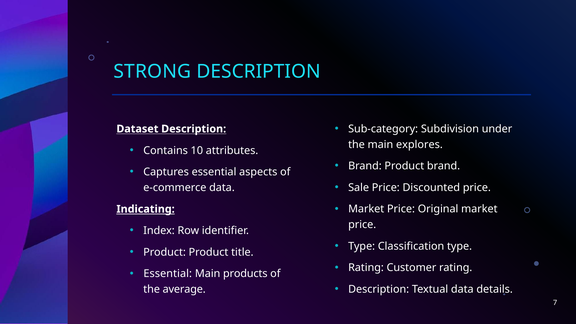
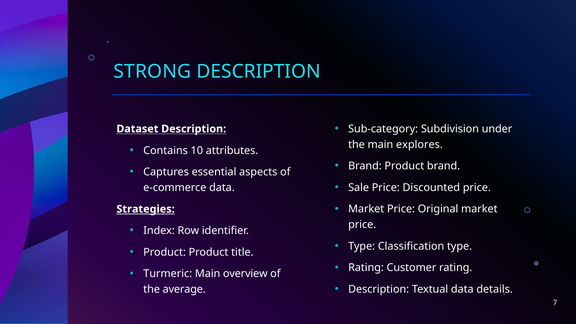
Indicating: Indicating -> Strategies (146, 209)
Essential: Essential -> Turmeric (168, 274)
products: products -> overview (245, 274)
